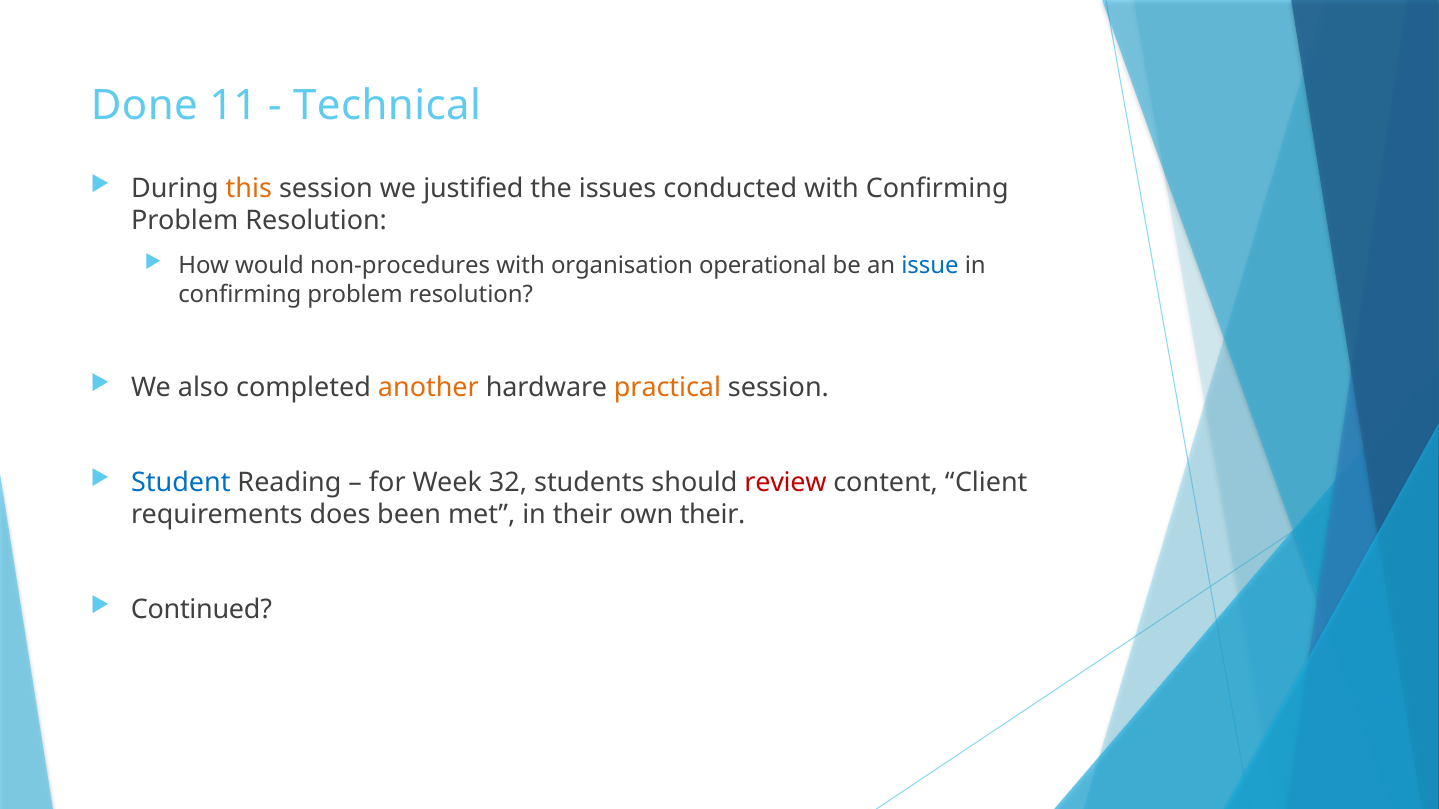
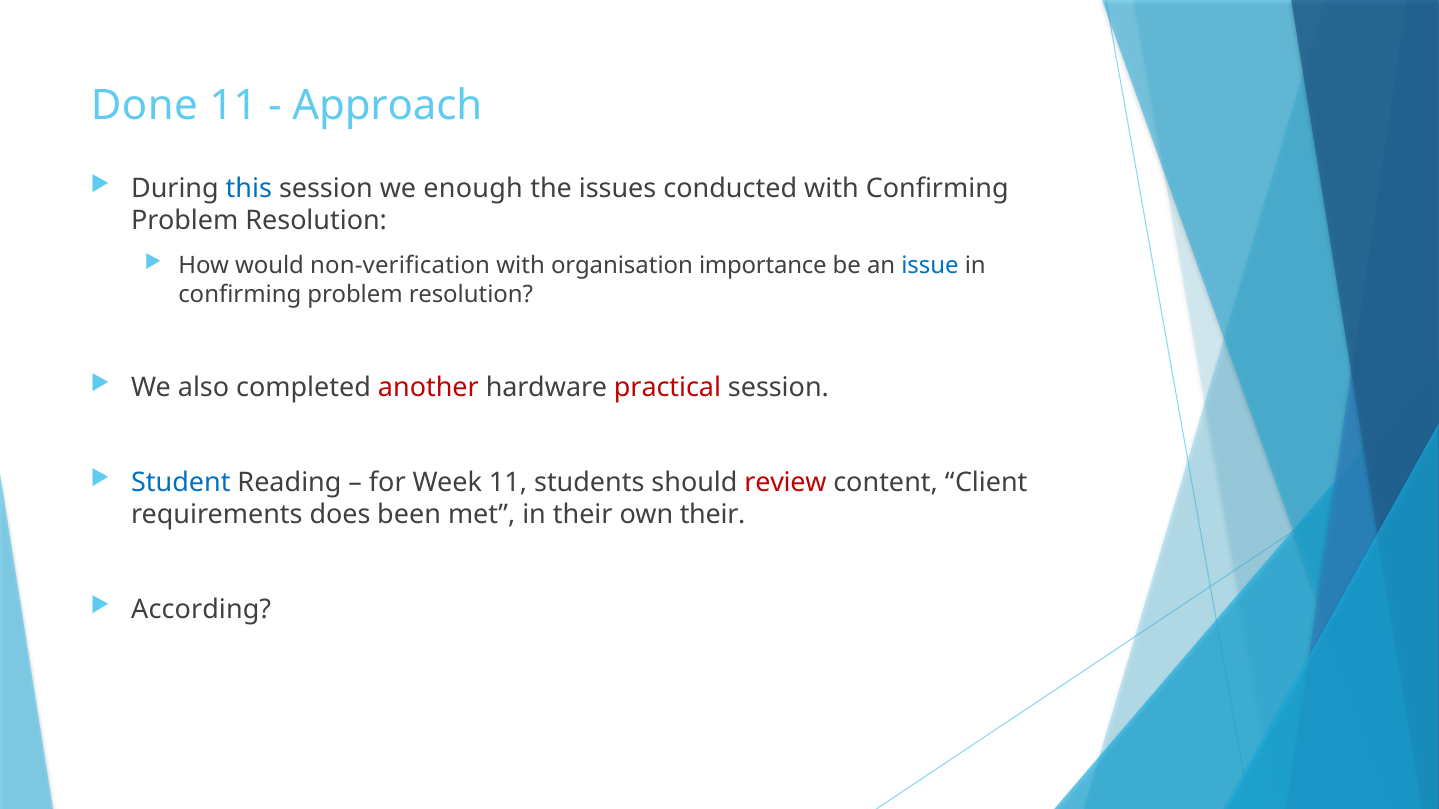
Technical: Technical -> Approach (387, 105)
this colour: orange -> blue (249, 188)
justified: justified -> enough (473, 188)
non-procedures: non-procedures -> non-verification (400, 266)
operational: operational -> importance (763, 266)
another colour: orange -> red (428, 388)
practical colour: orange -> red (667, 388)
Week 32: 32 -> 11 (508, 483)
Continued: Continued -> According (201, 610)
